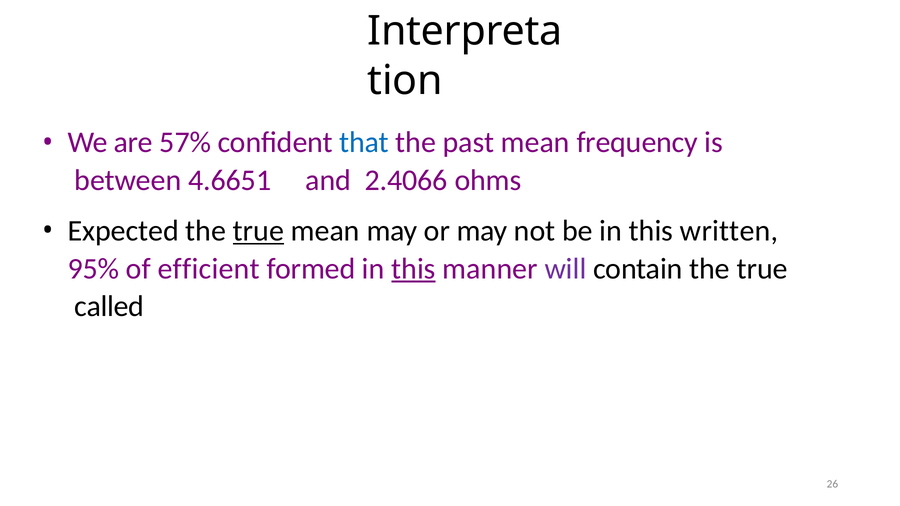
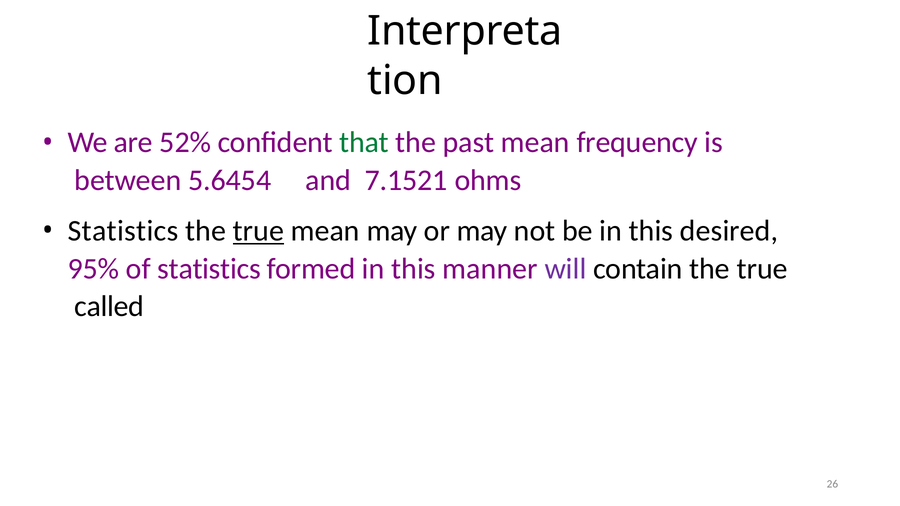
57%: 57% -> 52% (185, 143)
that colour: blue -> green (364, 143)
4.6651: 4.6651 -> 5.6454 (230, 180)
2.4066: 2.4066 -> 7.1521 (406, 180)
Expected: Expected -> Statistics (123, 231)
written: written -> desired (729, 231)
of efficient: efficient -> statistics (209, 269)
this underline: present -> none (414, 269)
